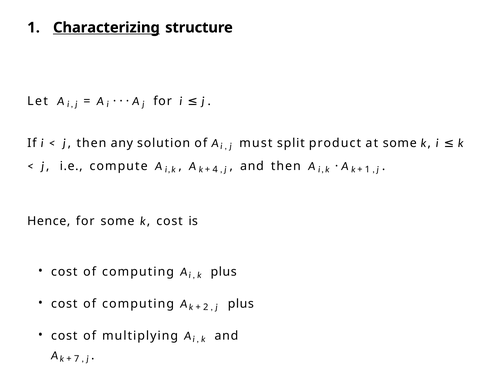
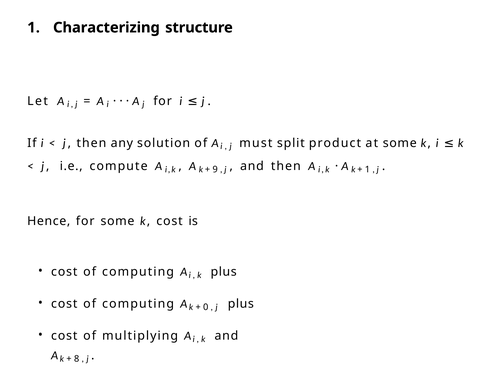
Characterizing underline: present -> none (106, 28)
4: 4 -> 9 (215, 169)
2: 2 -> 0 (206, 307)
7: 7 -> 8 (77, 358)
